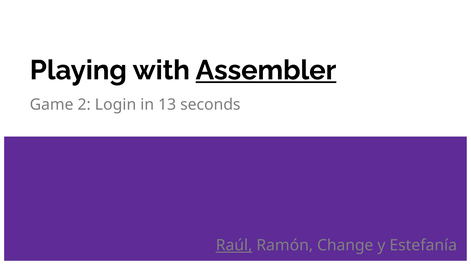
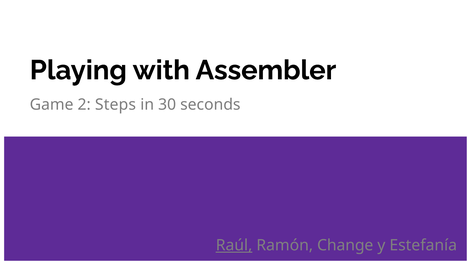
Assembler underline: present -> none (266, 70)
Login: Login -> Steps (115, 105)
13: 13 -> 30 (167, 105)
